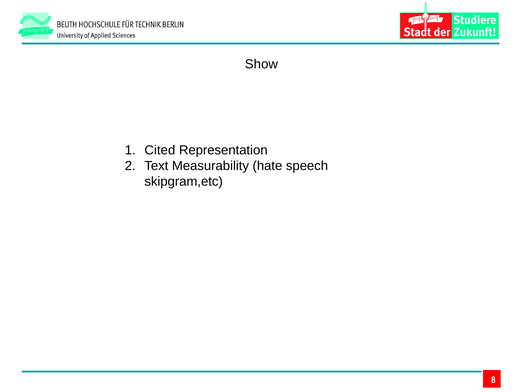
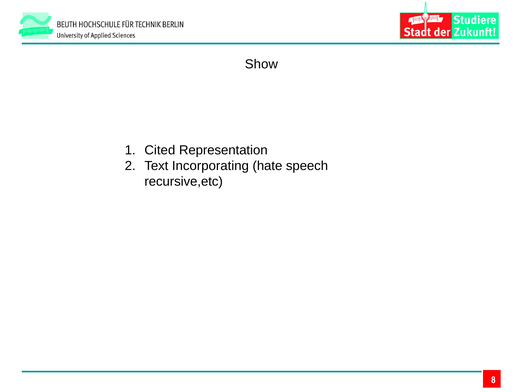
Measurability: Measurability -> Incorporating (210, 166)
skipgram,etc: skipgram,etc -> recursive,etc (184, 182)
